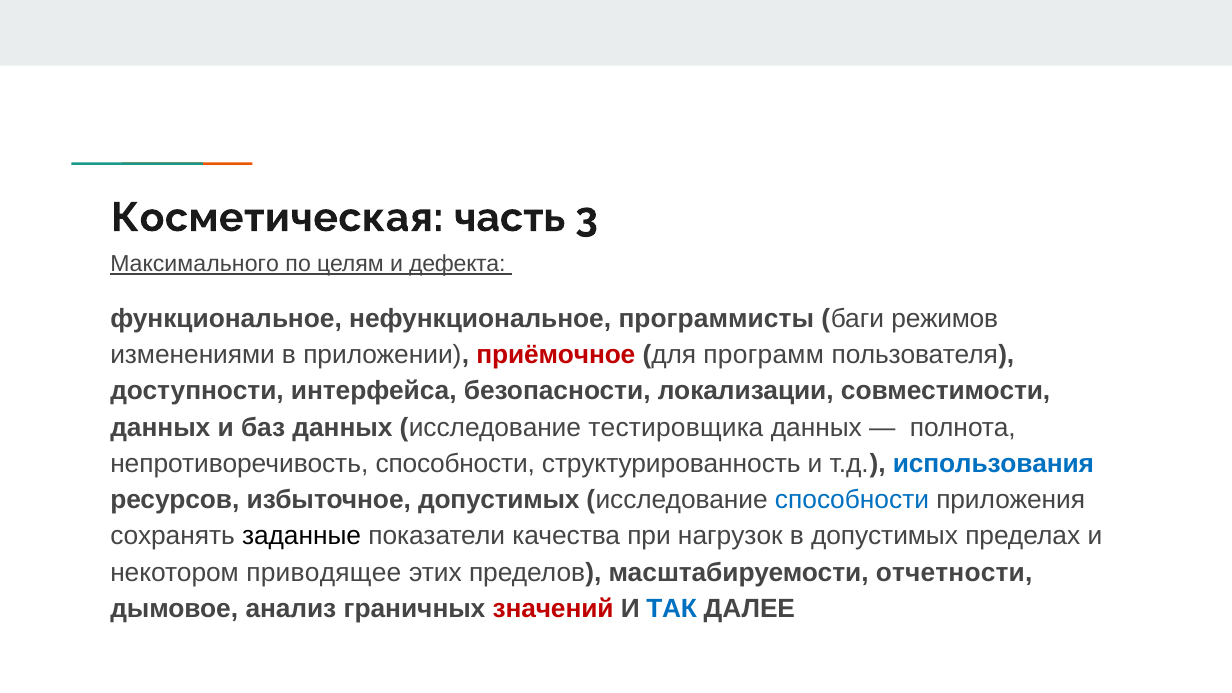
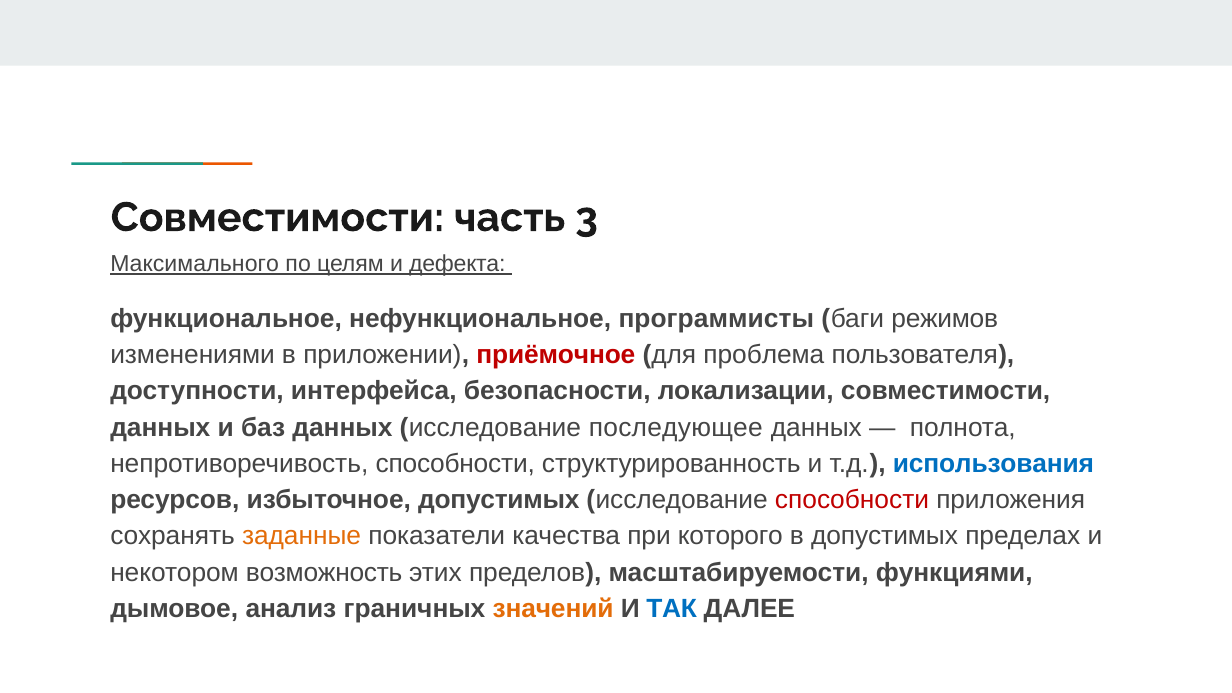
Косметическая: Косметическая -> Совместимости (277, 218)
программ: программ -> проблема (764, 355)
тестировщика: тестировщика -> последующее (676, 428)
способности colour: blue -> red (852, 500)
заданные colour: black -> orange (302, 536)
нагрузок: нагрузок -> которого (730, 536)
приводящее: приводящее -> возможность (324, 572)
отчетности: отчетности -> функциями (954, 572)
значений colour: red -> orange (553, 609)
